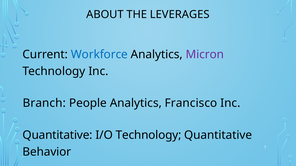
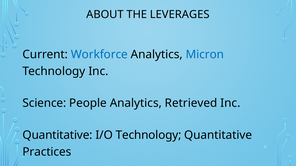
Micron colour: purple -> blue (205, 55)
Branch: Branch -> Science (44, 103)
Francisco: Francisco -> Retrieved (191, 103)
Behavior: Behavior -> Practices (47, 152)
